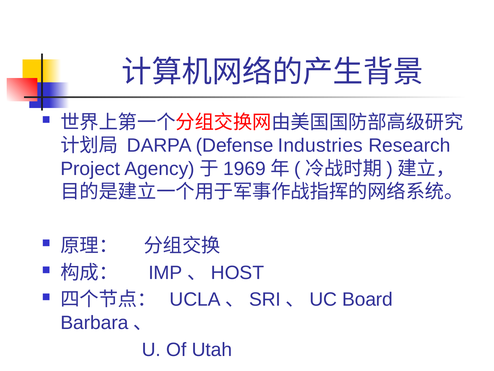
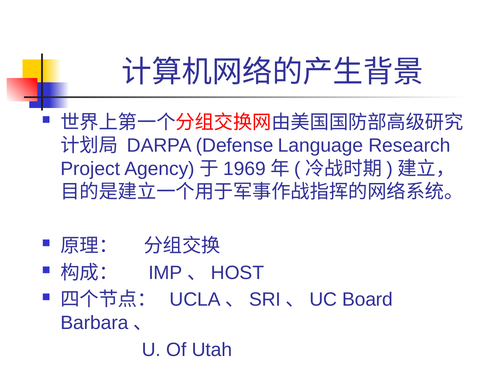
Industries: Industries -> Language (320, 145)
